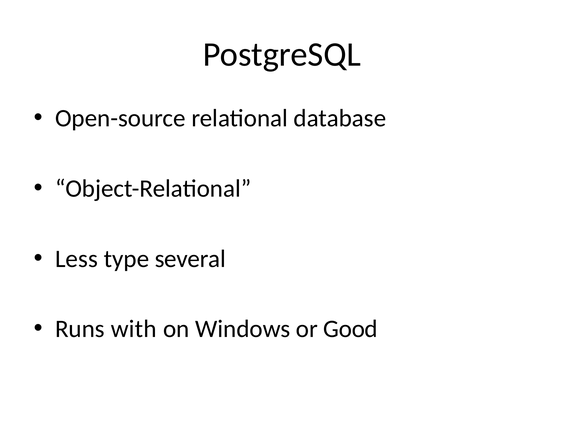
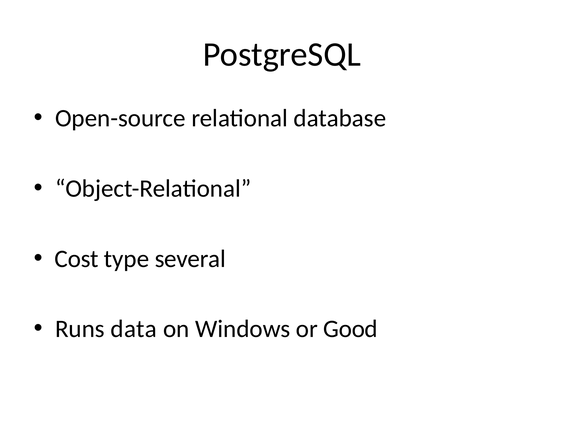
Less: Less -> Cost (77, 259)
with: with -> data (134, 329)
